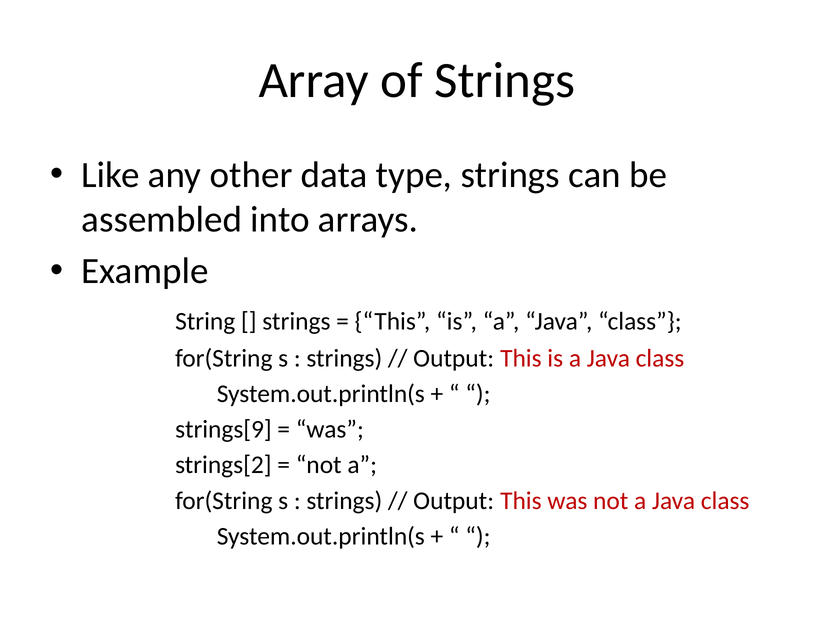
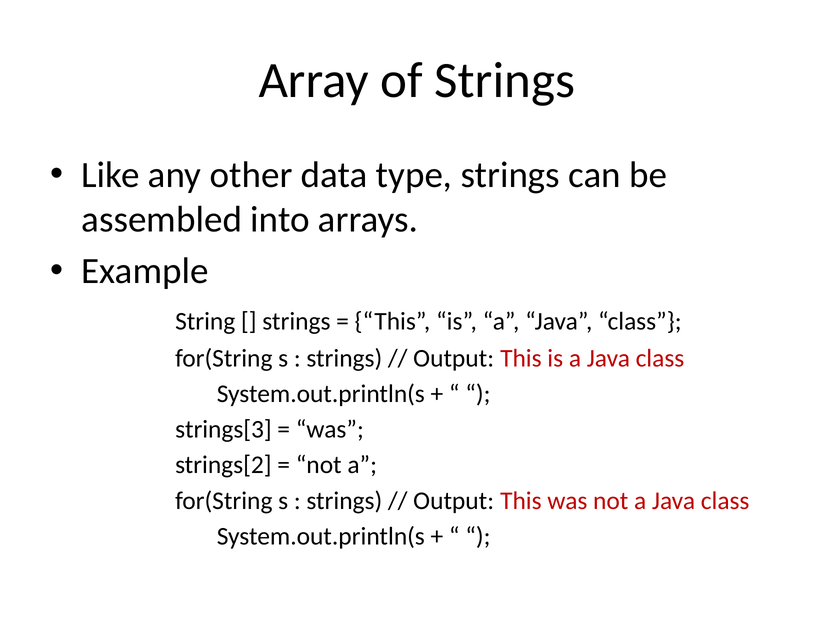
strings[9: strings[9 -> strings[3 (223, 430)
